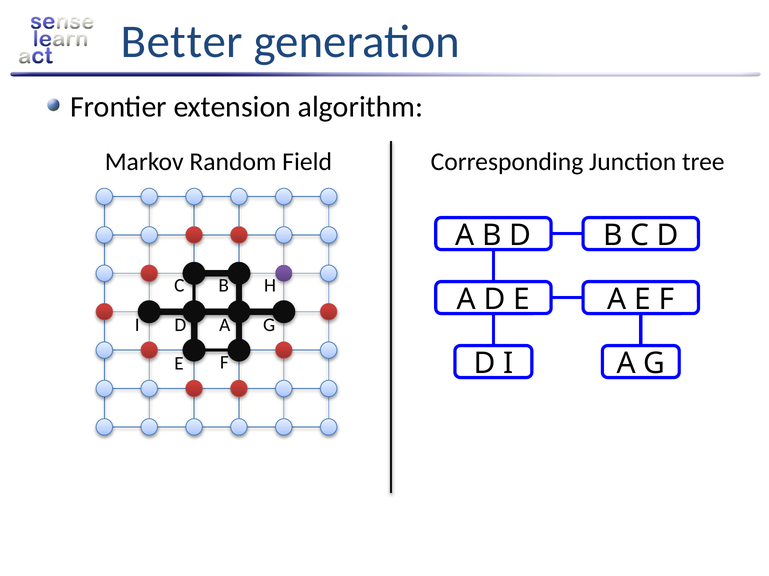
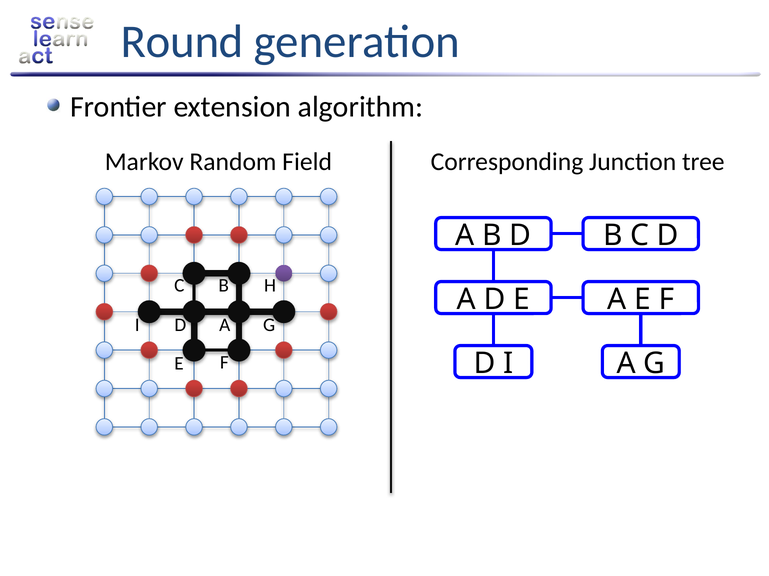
Better: Better -> Round (182, 42)
